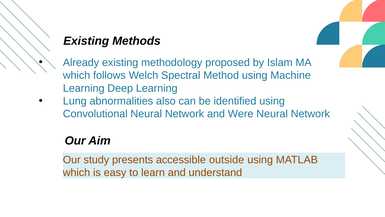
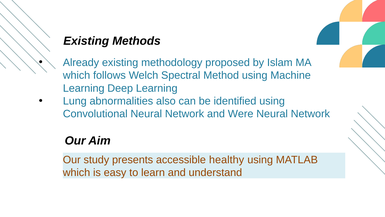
outside: outside -> healthy (227, 159)
